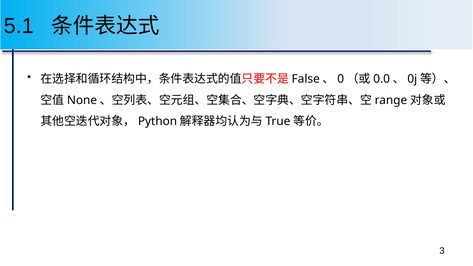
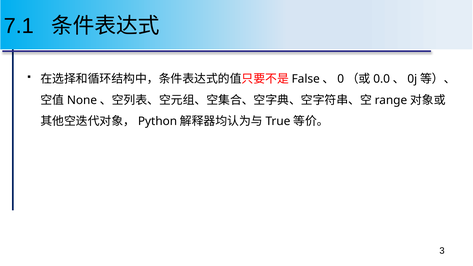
5.1: 5.1 -> 7.1 (19, 26)
